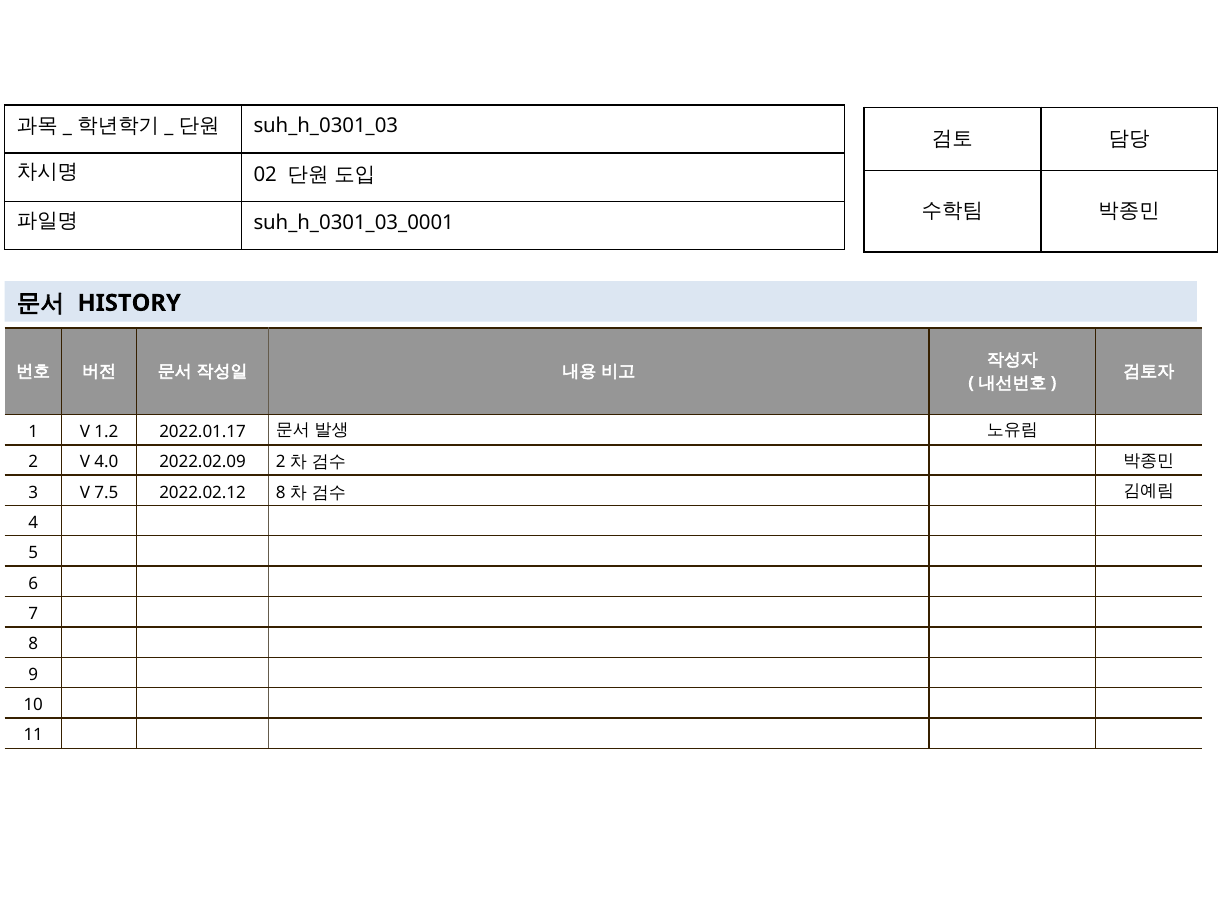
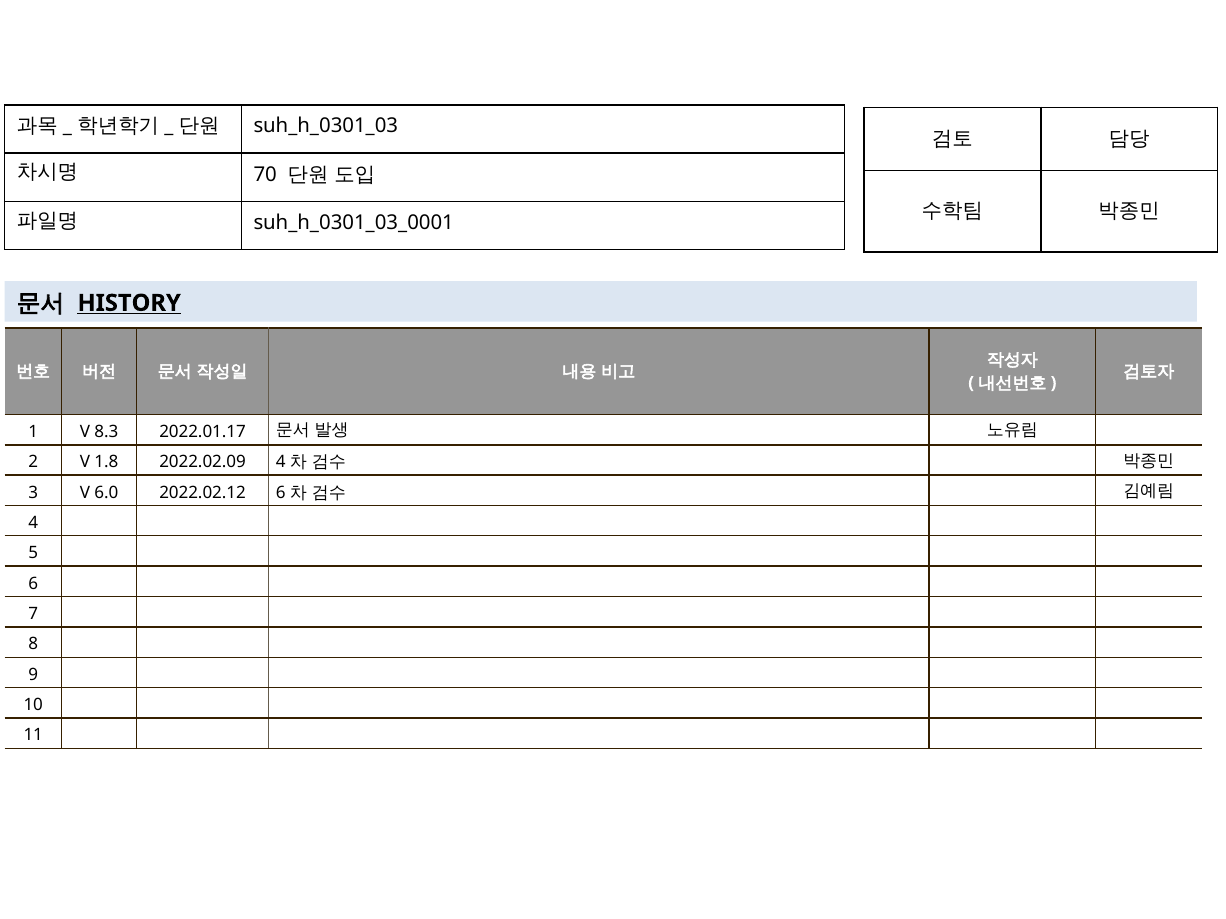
02: 02 -> 70 (265, 174)
HISTORY underline: none -> present (129, 303)
1.2: 1.2 -> 8.3 (106, 432)
4.0: 4.0 -> 1.8 (106, 463)
2022.02.09 2: 2 -> 4 (281, 463)
7.5: 7.5 -> 6.0 (106, 493)
2022.02.12 8: 8 -> 6 (281, 493)
